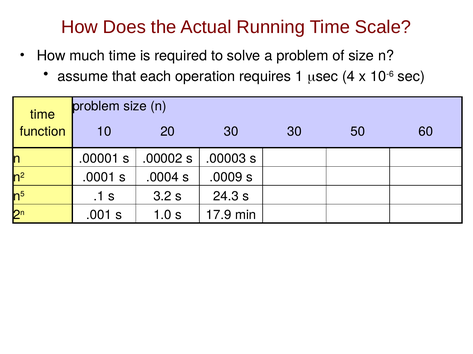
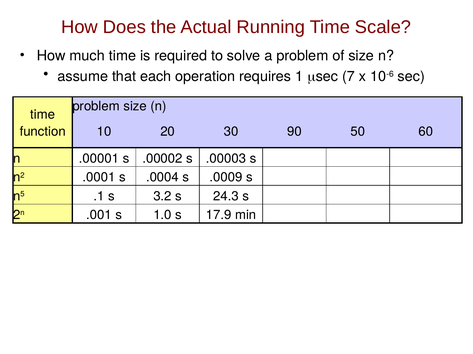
4: 4 -> 7 (349, 77)
30 30: 30 -> 90 (294, 132)
